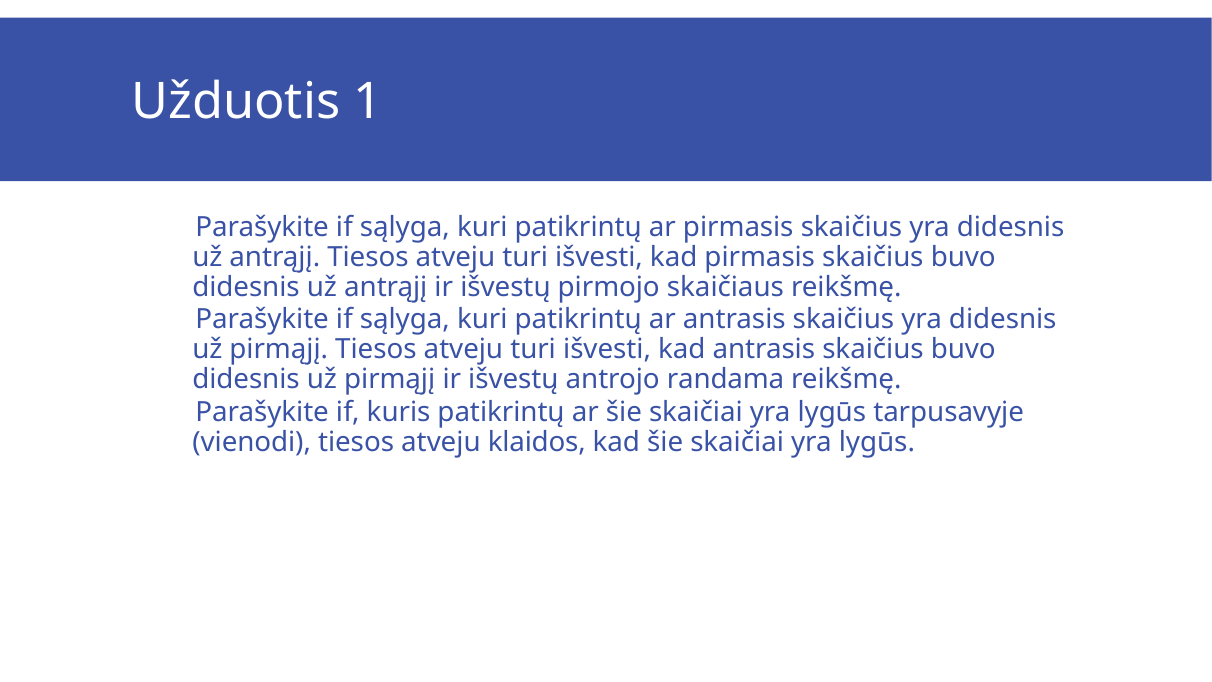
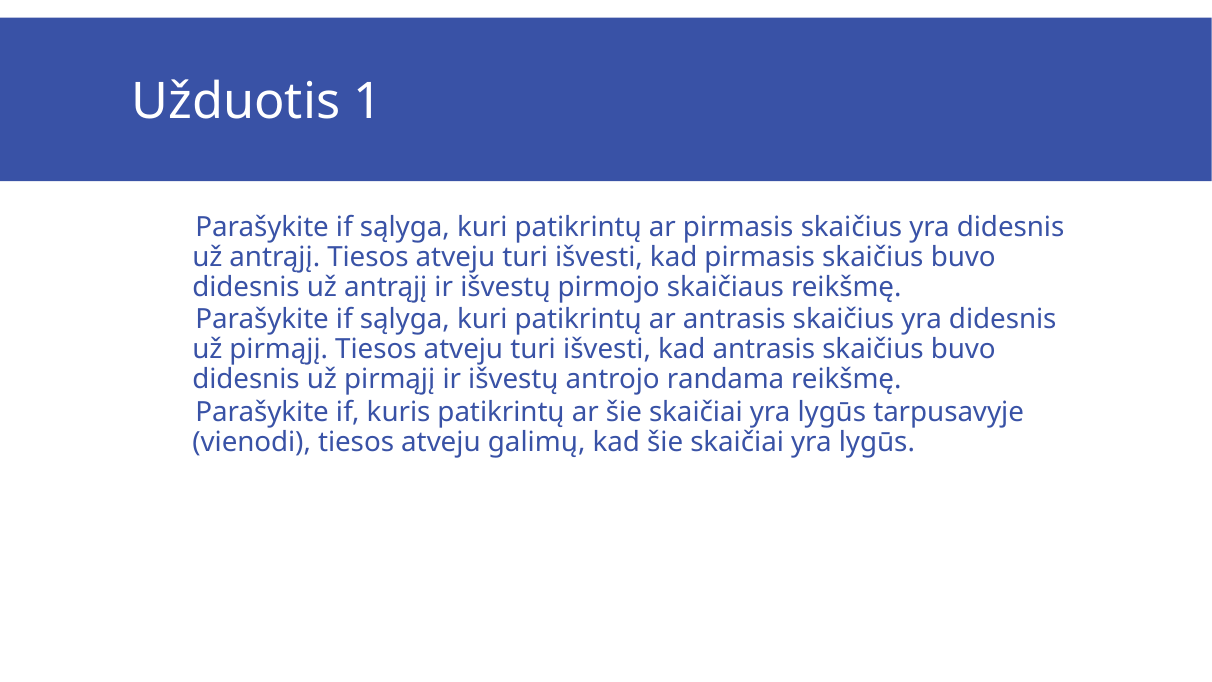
klaidos: klaidos -> galimų (537, 442)
